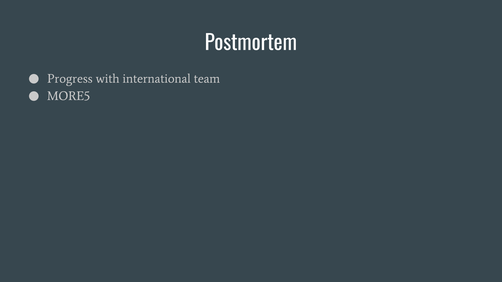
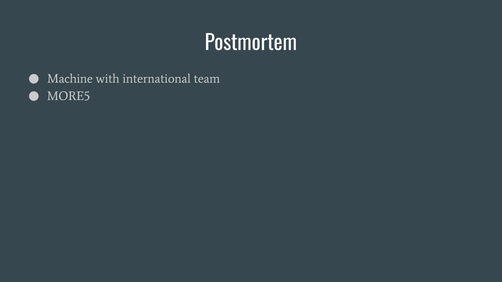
Progress: Progress -> Machine (70, 79)
